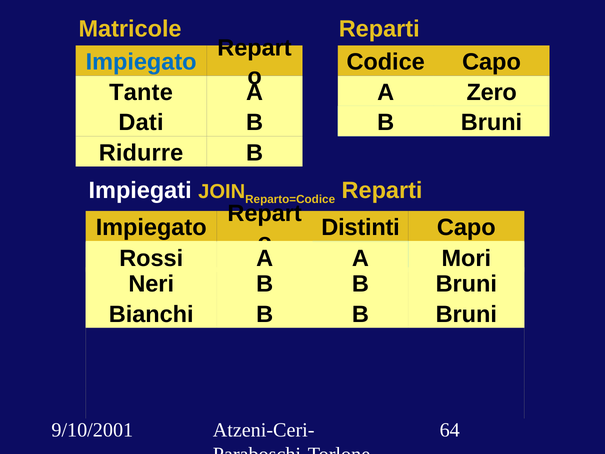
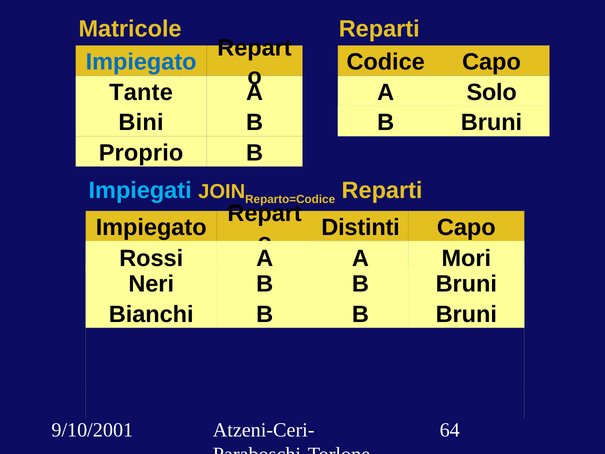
Zero: Zero -> Solo (492, 92)
Dati: Dati -> Bini (141, 123)
Ridurre: Ridurre -> Proprio (141, 153)
Impiegati colour: white -> light blue (140, 190)
